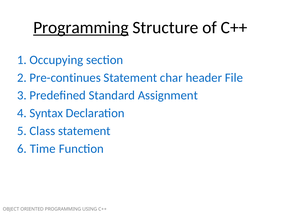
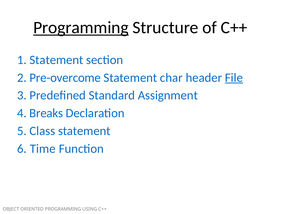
1 Occupying: Occupying -> Statement (56, 60)
Pre-continues: Pre-continues -> Pre-overcome (65, 78)
File underline: none -> present (234, 78)
Syntax: Syntax -> Breaks (46, 113)
